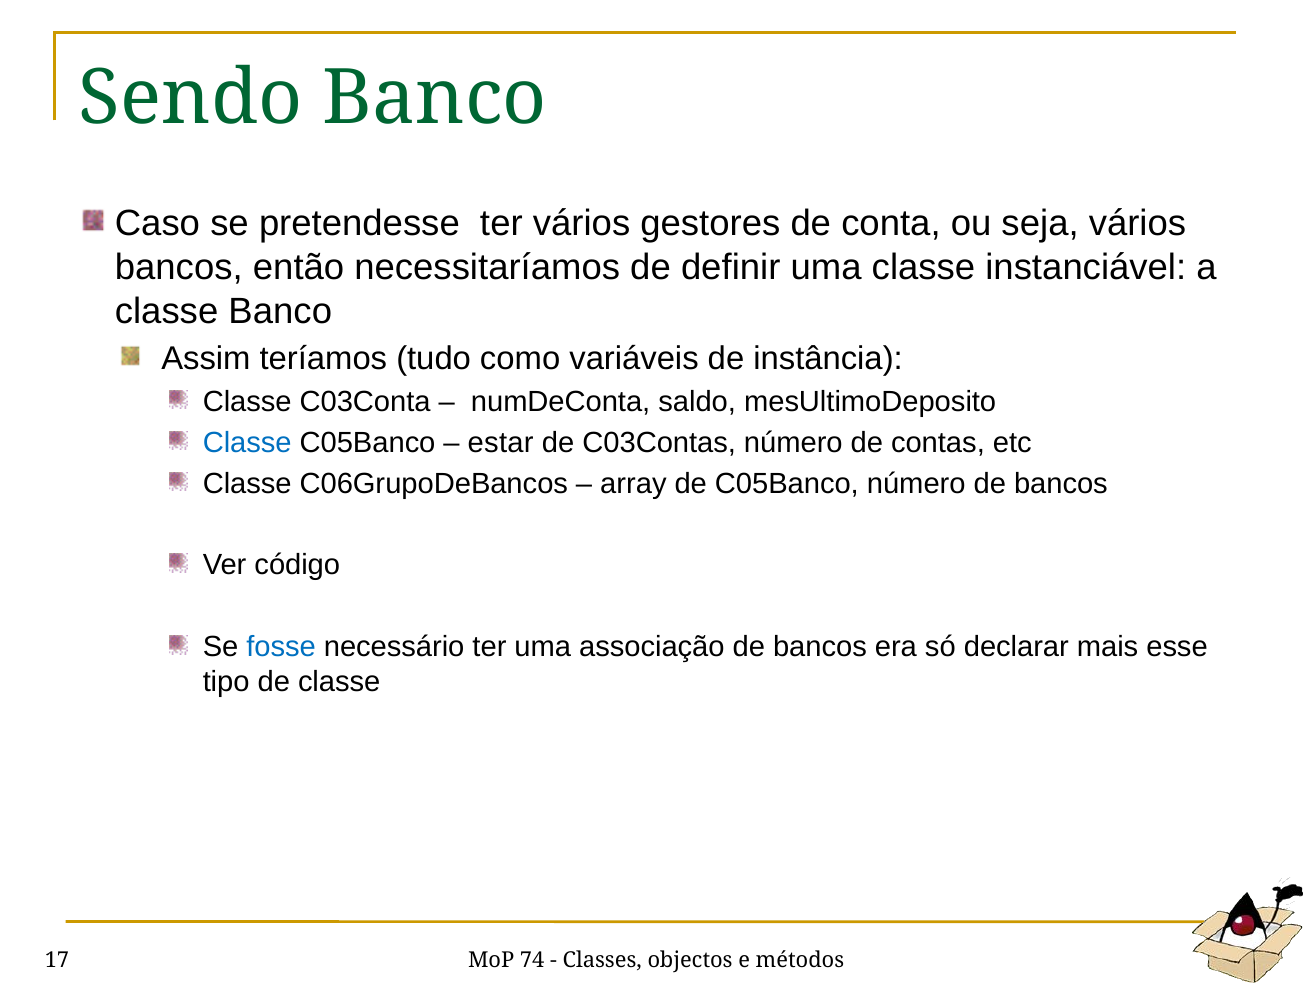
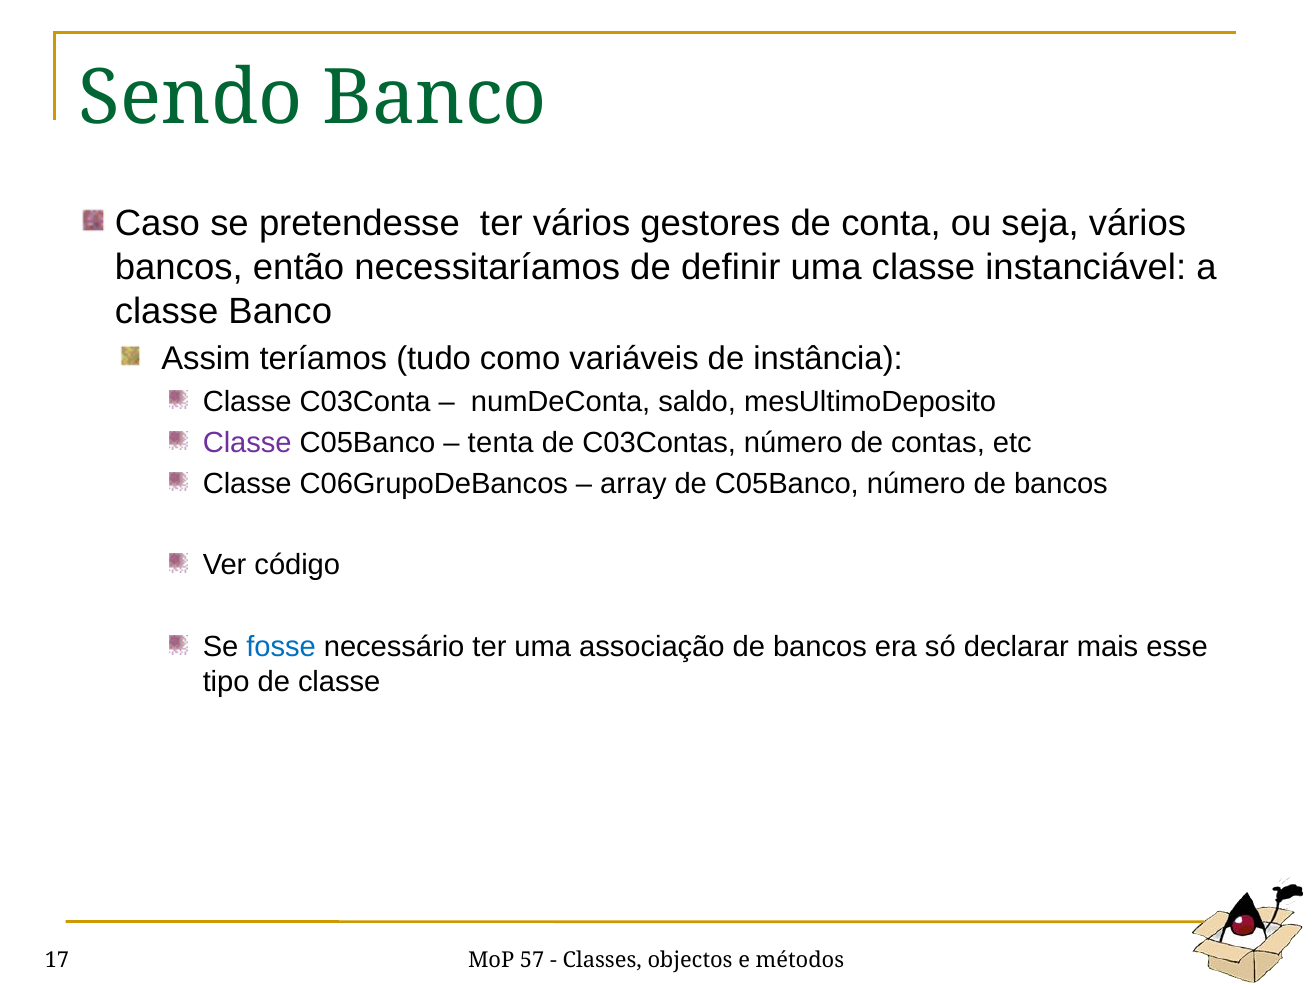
Classe colour: blue -> purple (247, 443)
estar: estar -> tenta (501, 443)
74: 74 -> 57 (532, 960)
